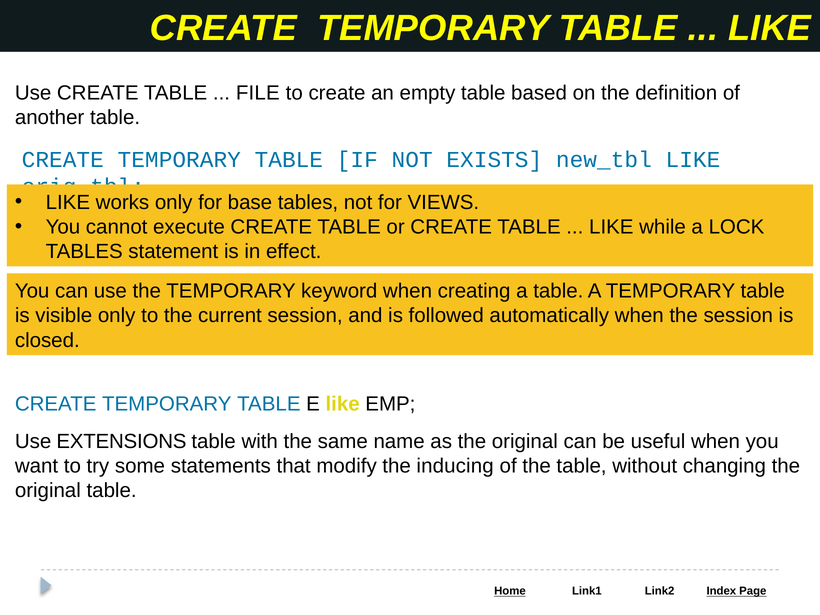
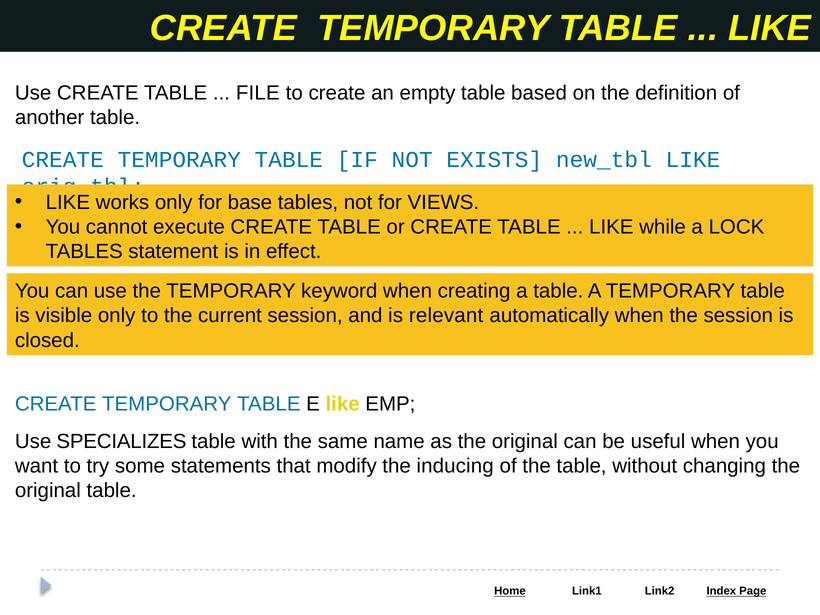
followed: followed -> relevant (446, 316)
EXTENSIONS: EXTENSIONS -> SPECIALIZES (121, 441)
